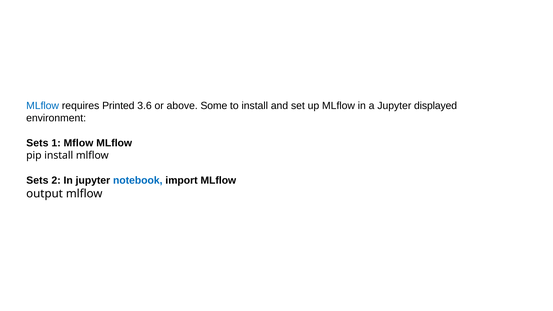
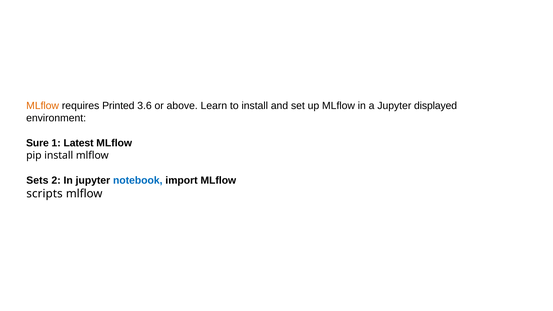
MLflow colour: blue -> orange (43, 106)
Some: Some -> Learn (214, 106)
Sets: Sets -> Sure (37, 143)
Mflow: Mflow -> Latest (79, 143)
output: output -> scripts (45, 194)
